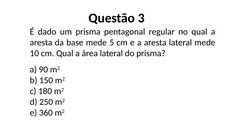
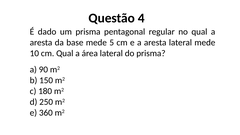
3: 3 -> 4 (141, 18)
